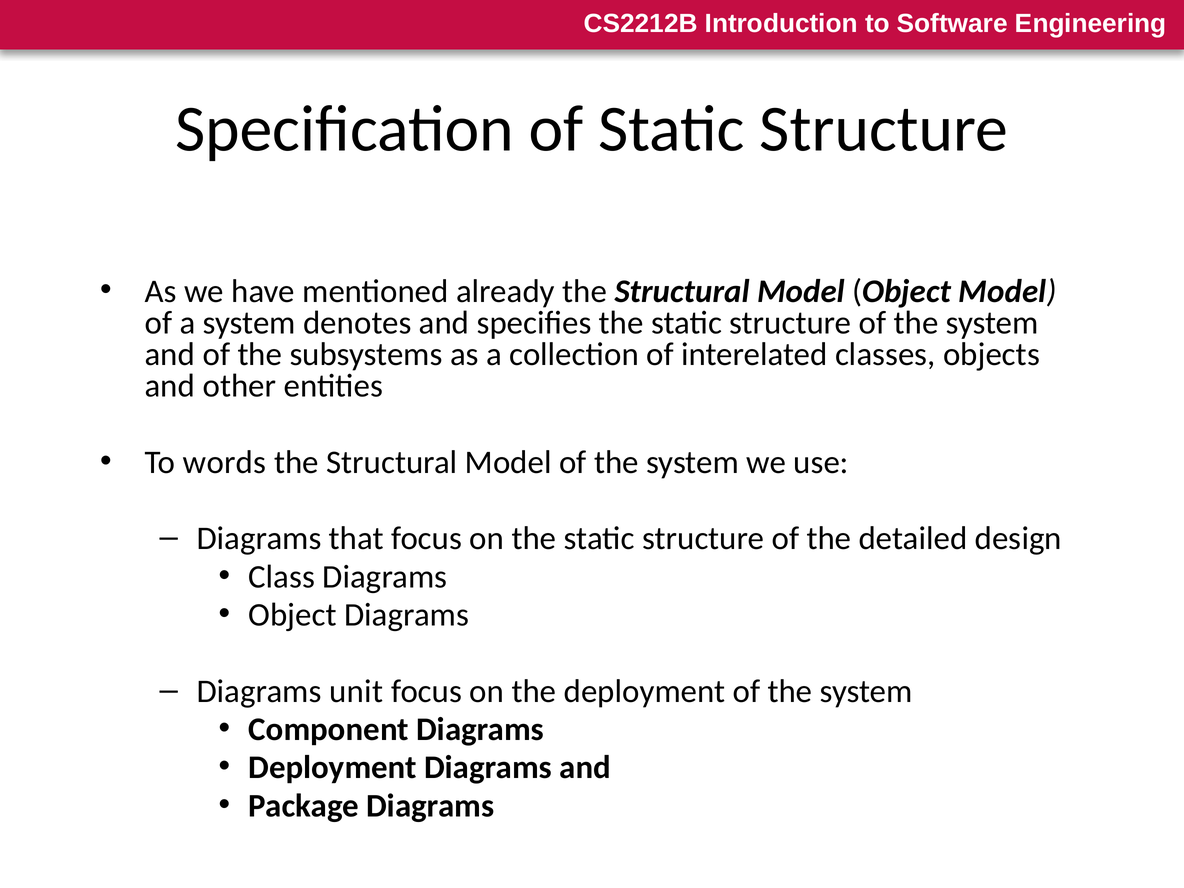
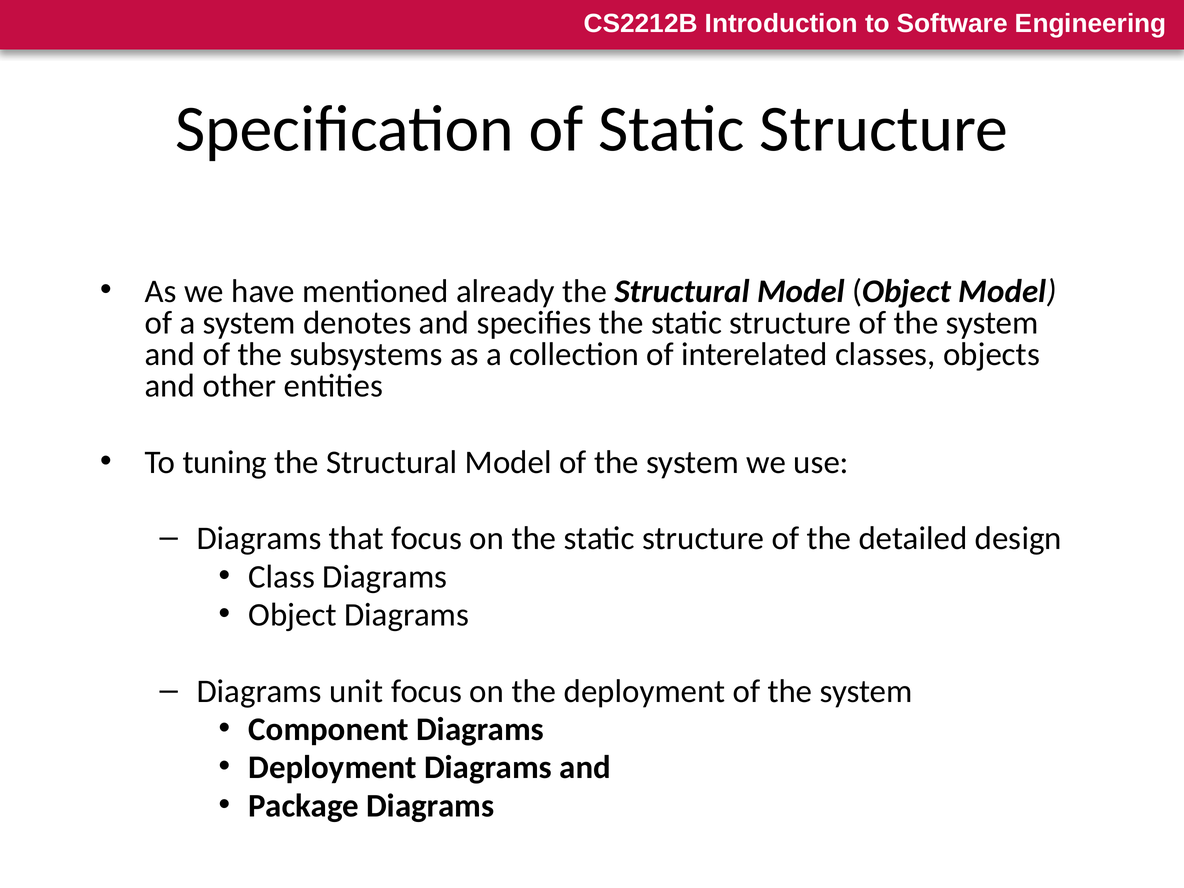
words: words -> tuning (225, 462)
